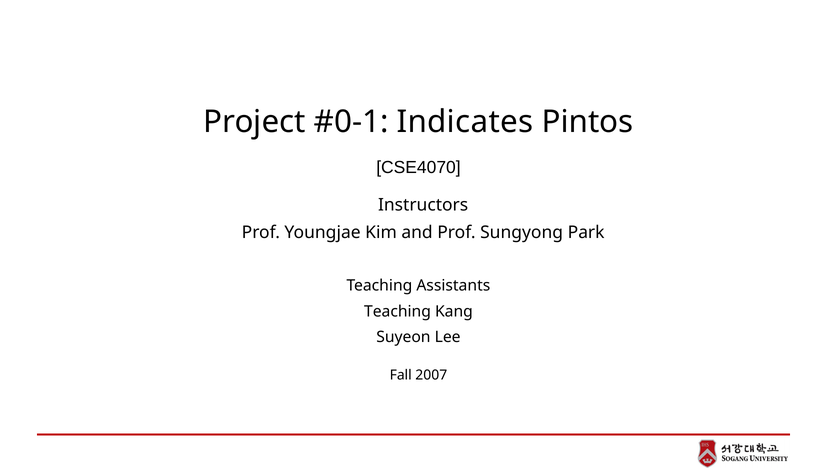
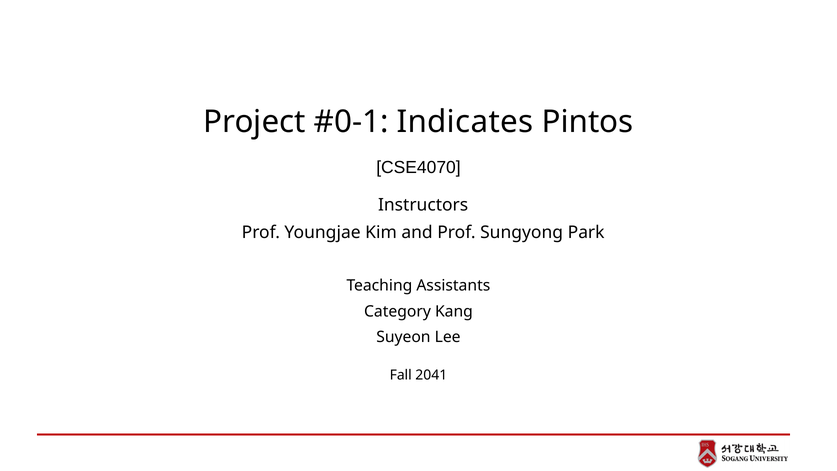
Teaching: Teaching -> Category (397, 311)
2007: 2007 -> 2041 (431, 375)
